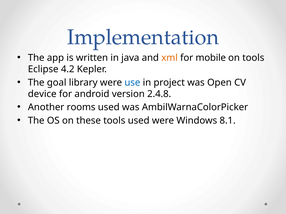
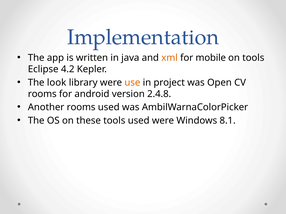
goal: goal -> look (57, 83)
use colour: blue -> orange (132, 83)
device: device -> rooms (42, 94)
